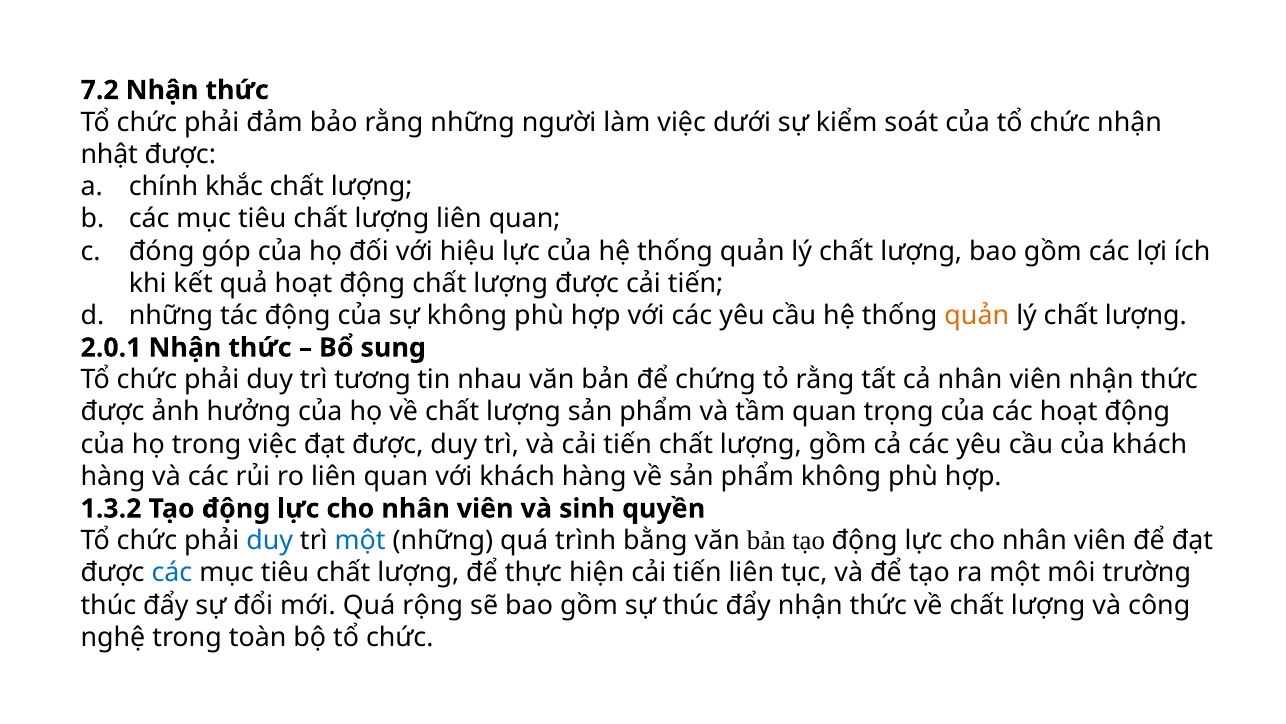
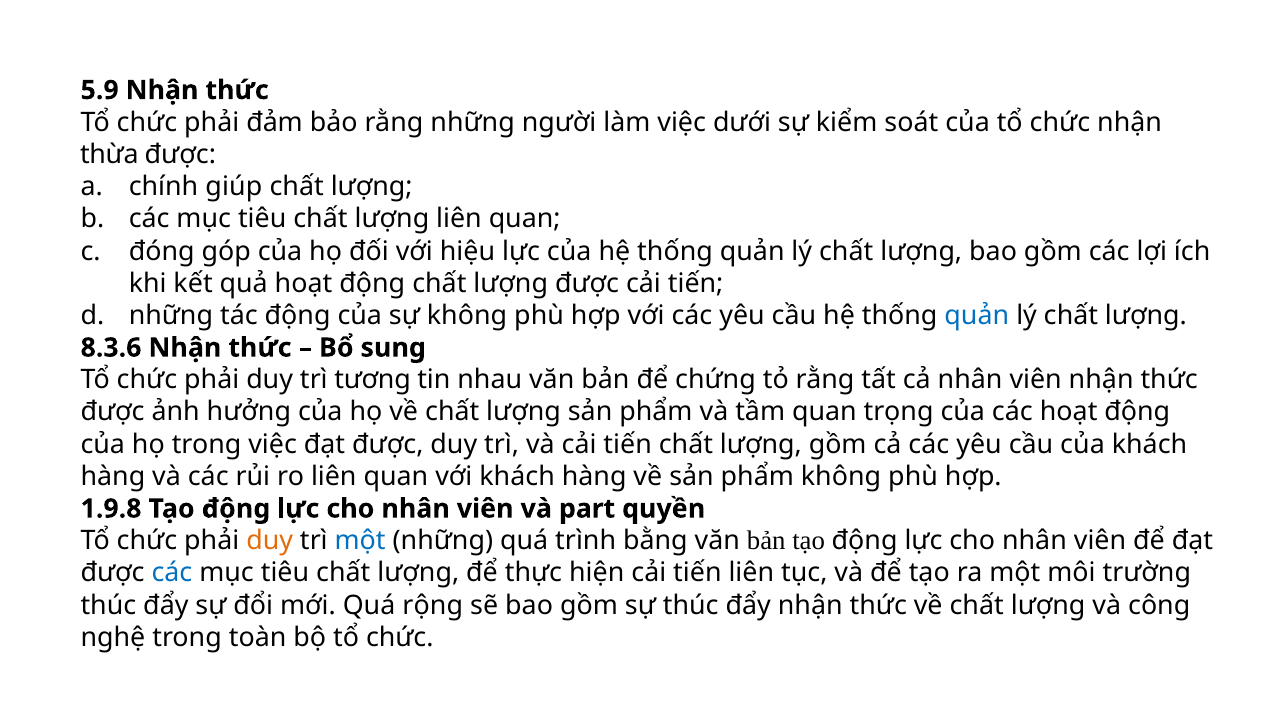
7.2: 7.2 -> 5.9 (100, 90)
nhật: nhật -> thừa (109, 154)
khắc: khắc -> giúp (234, 187)
quản colour: orange -> blue (977, 315)
2.0.1: 2.0.1 -> 8.3.6 (111, 347)
1.3.2: 1.3.2 -> 1.9.8 (111, 508)
sinh: sinh -> part (587, 508)
duy colour: blue -> orange (270, 540)
